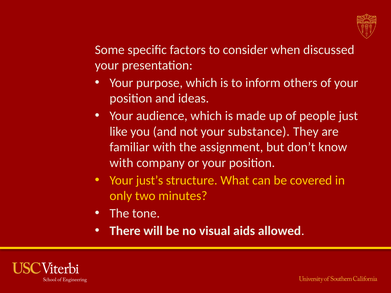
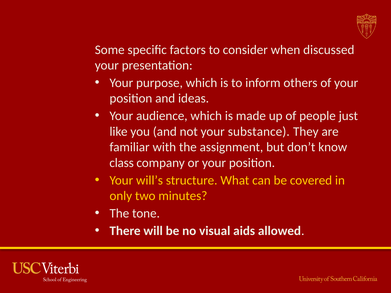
with: with -> class (122, 163)
just’s: just’s -> will’s (150, 180)
